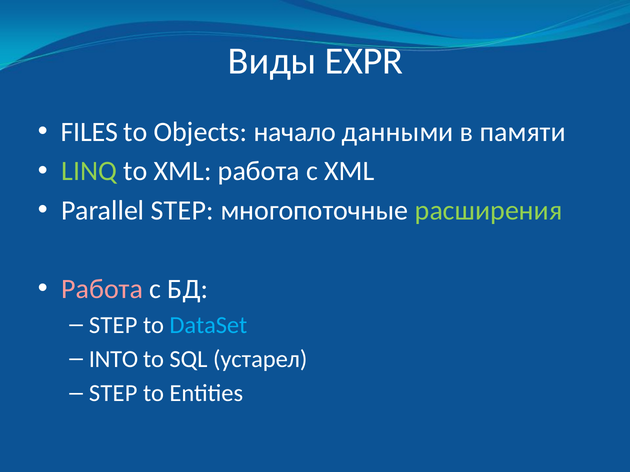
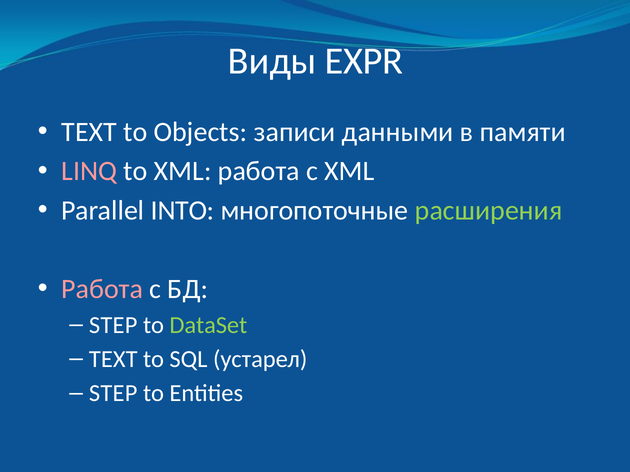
FILES: FILES -> TEXT (89, 132)
начало: начало -> записи (295, 132)
LINQ colour: light green -> pink (89, 171)
Parallel STEP: STEP -> INTO (183, 211)
DataSet colour: light blue -> light green (208, 325)
INTO: INTO -> TEXT (113, 360)
